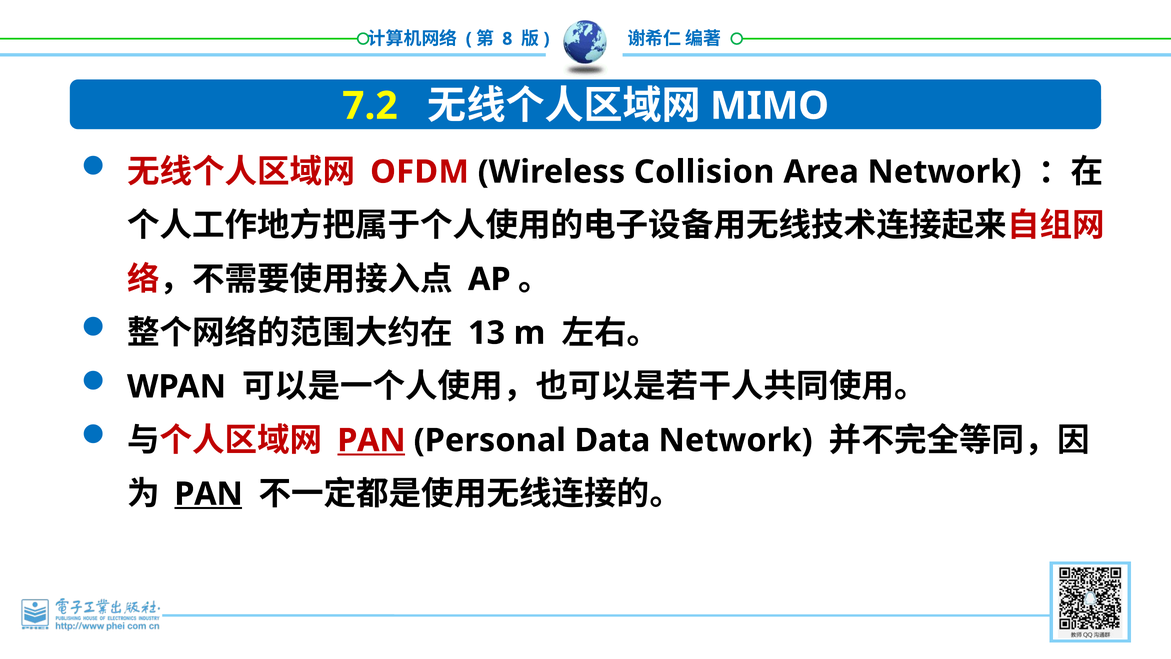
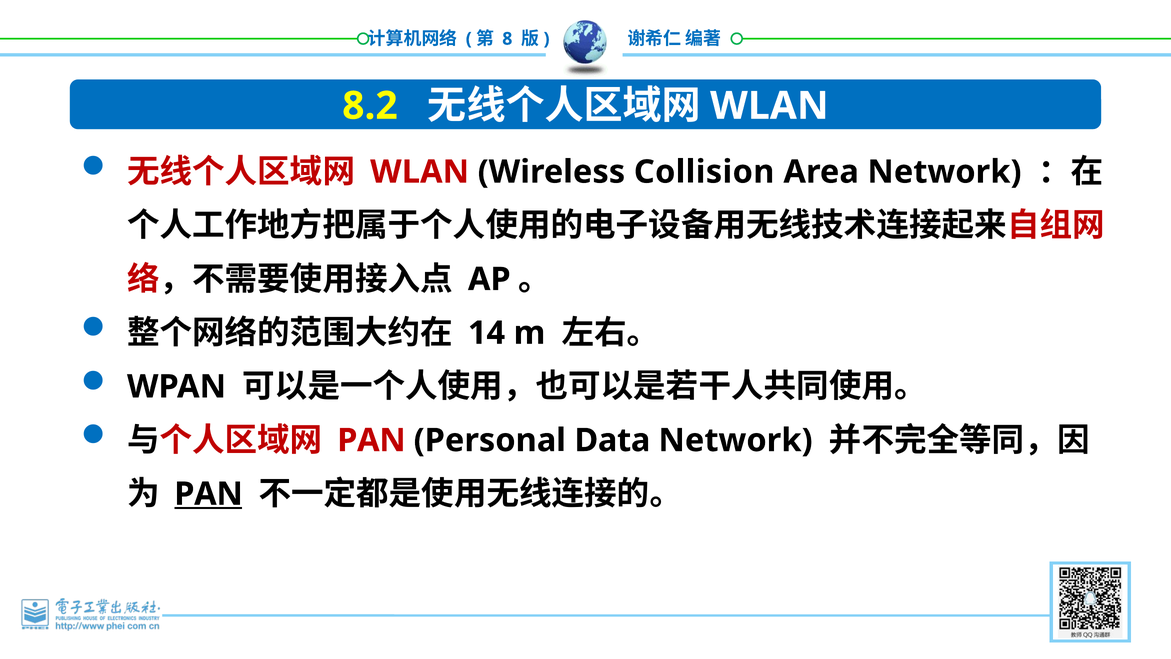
7.2: 7.2 -> 8.2 (370, 106)
MIMO: MIMO -> WLAN (769, 106)
OFDM: OFDM -> WLAN (420, 172)
13: 13 -> 14 (487, 333)
PAN underline: present -> none (371, 440)
